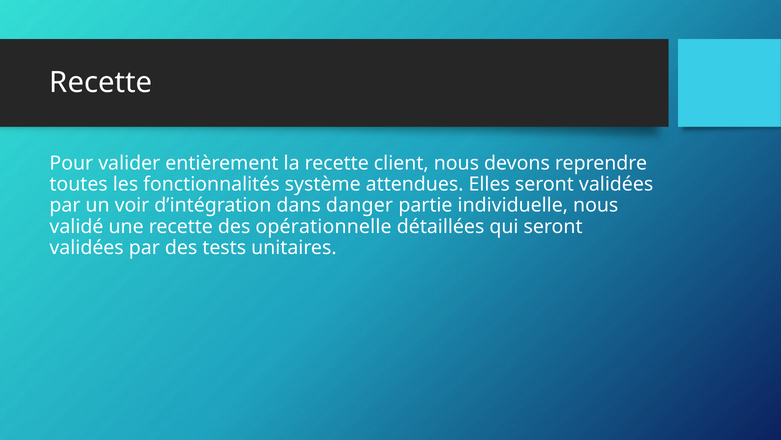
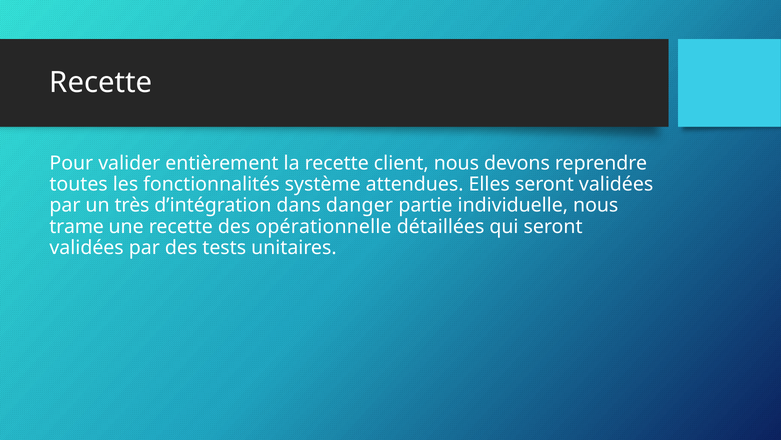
voir: voir -> très (132, 205)
validé: validé -> trame (77, 226)
